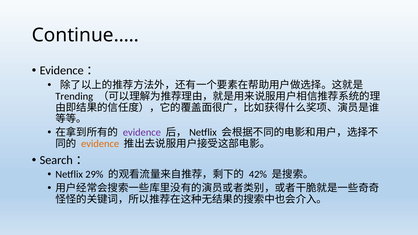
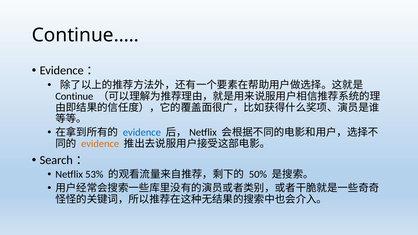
Trending: Trending -> Continue (74, 96)
evidence colour: purple -> blue (142, 132)
29%: 29% -> 53% (94, 175)
42%: 42% -> 50% (258, 175)
